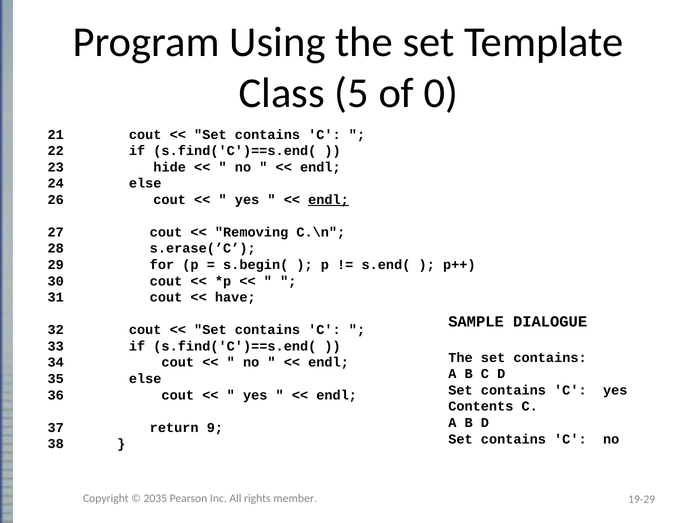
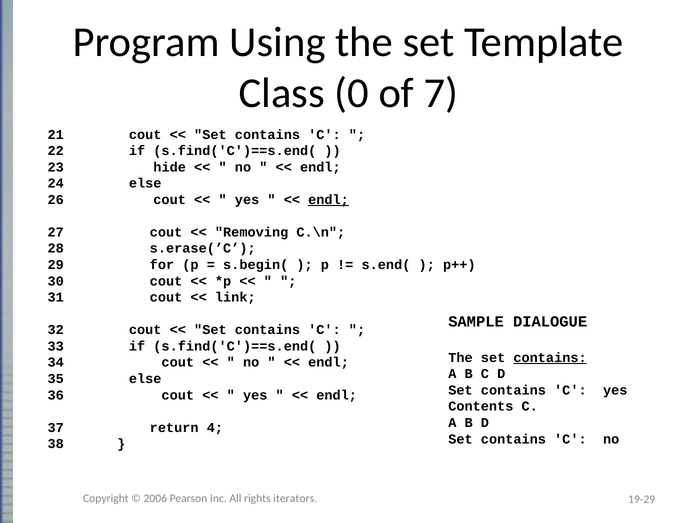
5: 5 -> 0 (352, 93)
0: 0 -> 7 (441, 93)
have: have -> link (235, 297)
contains underline: none -> present (550, 358)
9: 9 -> 4 (215, 427)
2035: 2035 -> 2006 (155, 498)
member: member -> iterators (295, 498)
